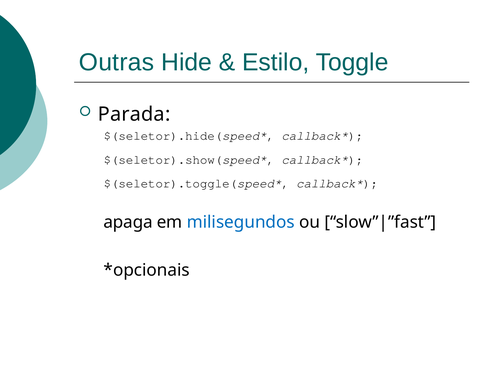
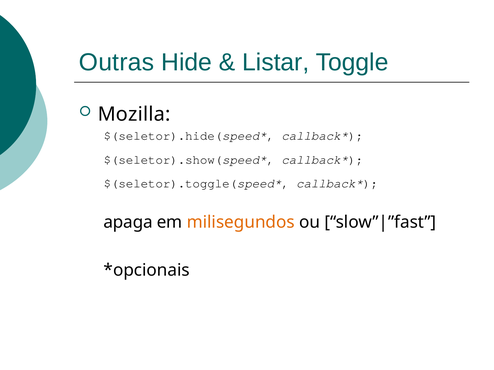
Estilo: Estilo -> Listar (276, 62)
Parada: Parada -> Mozilla (134, 115)
milisegundos colour: blue -> orange (241, 223)
